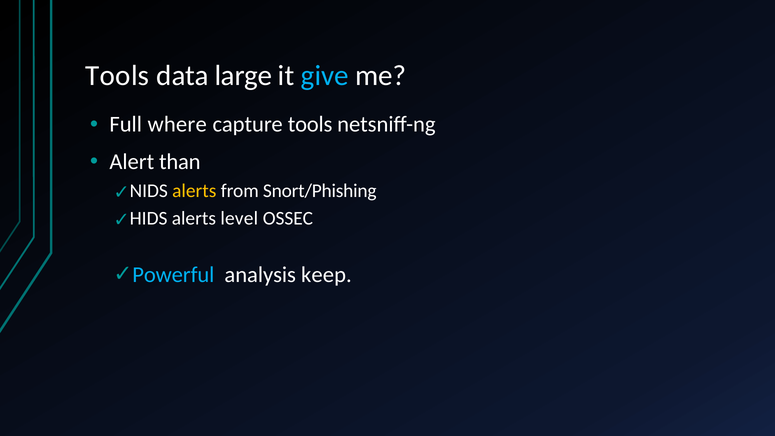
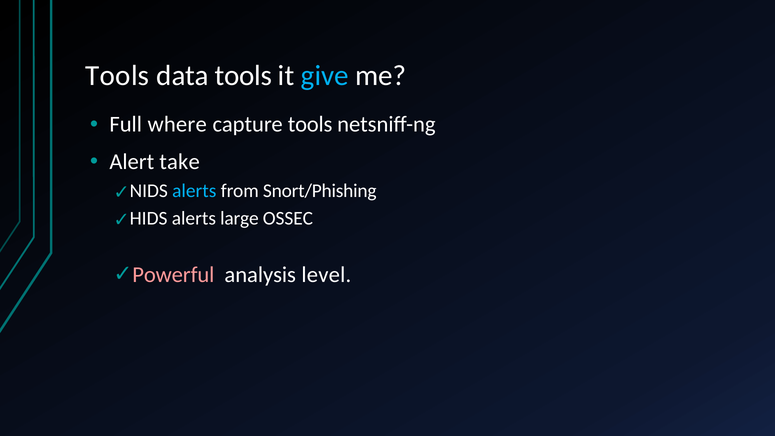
data large: large -> tools (243, 76)
than: than -> take (180, 162)
alerts colour: yellow -> light blue (194, 191)
level: level -> large (239, 218)
Powerful colour: light blue -> pink (173, 275)
keep: keep -> level (326, 275)
